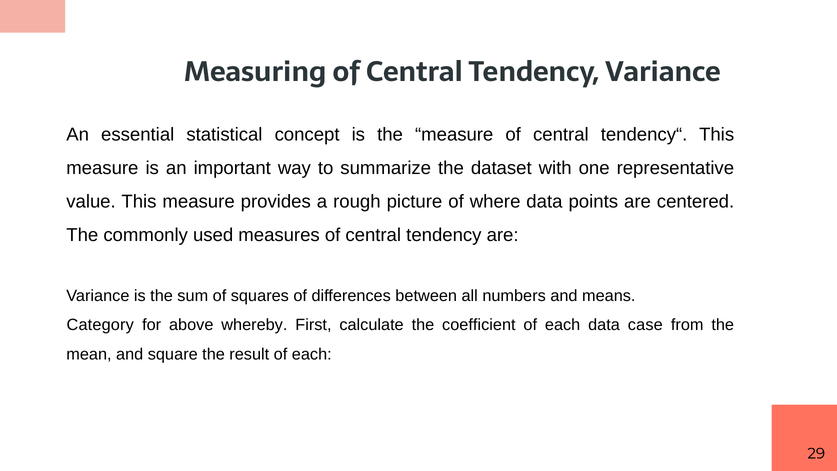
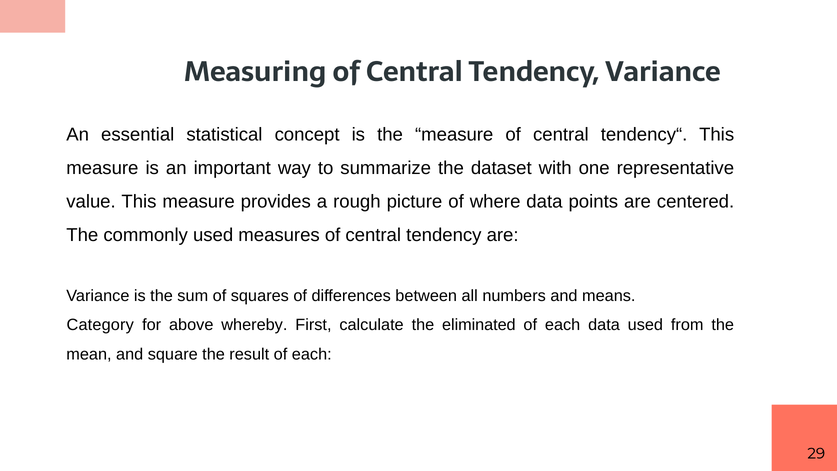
coefficient: coefficient -> eliminated (479, 325)
data case: case -> used (645, 325)
